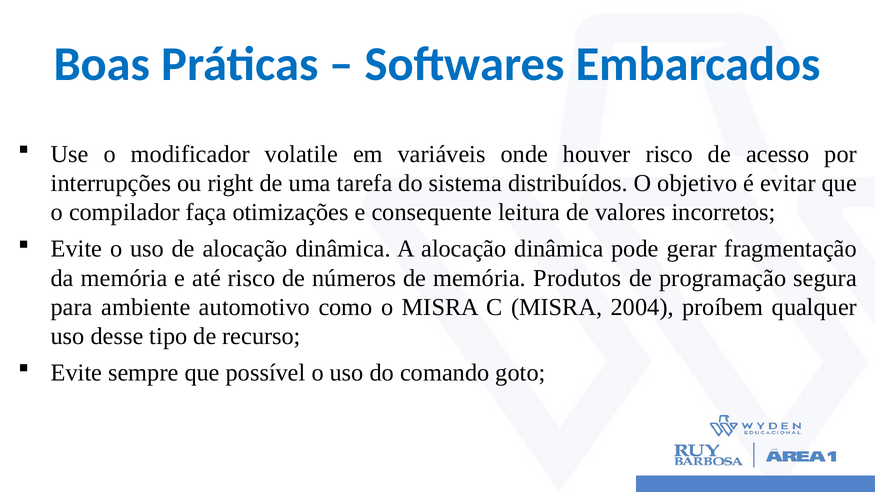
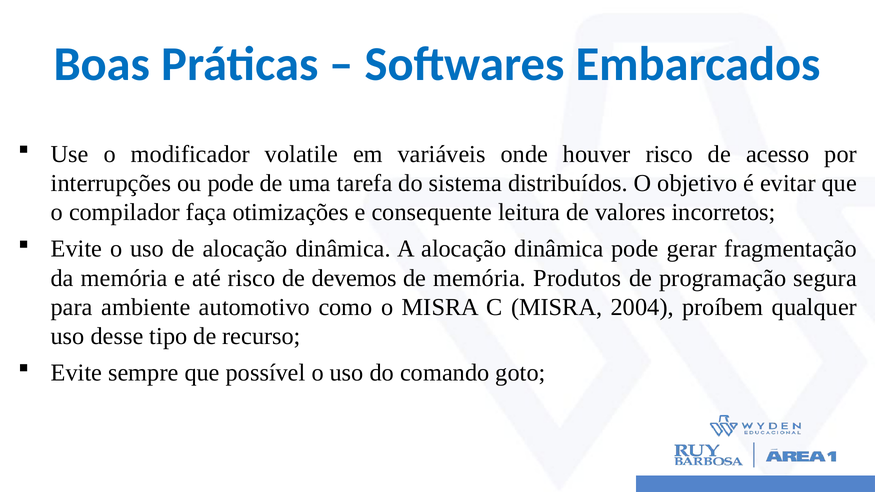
ou right: right -> pode (231, 183)
números: números -> devemos (354, 278)
